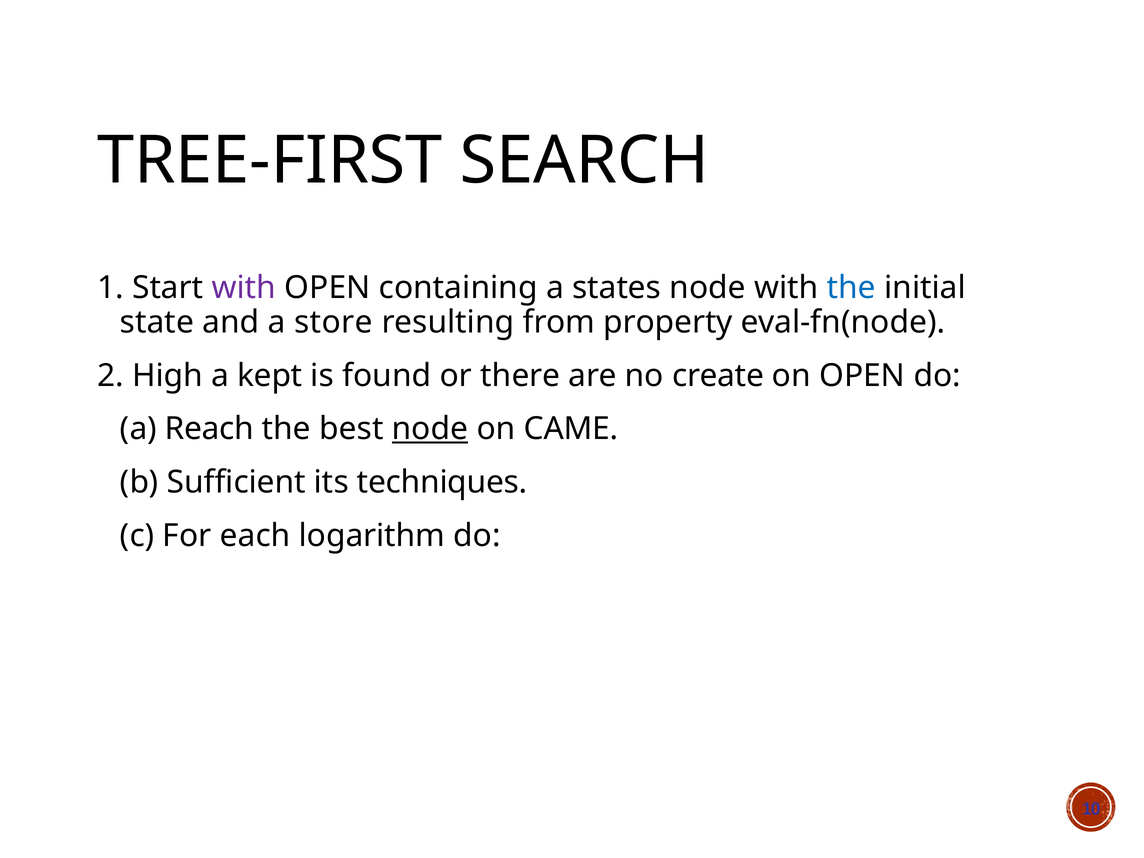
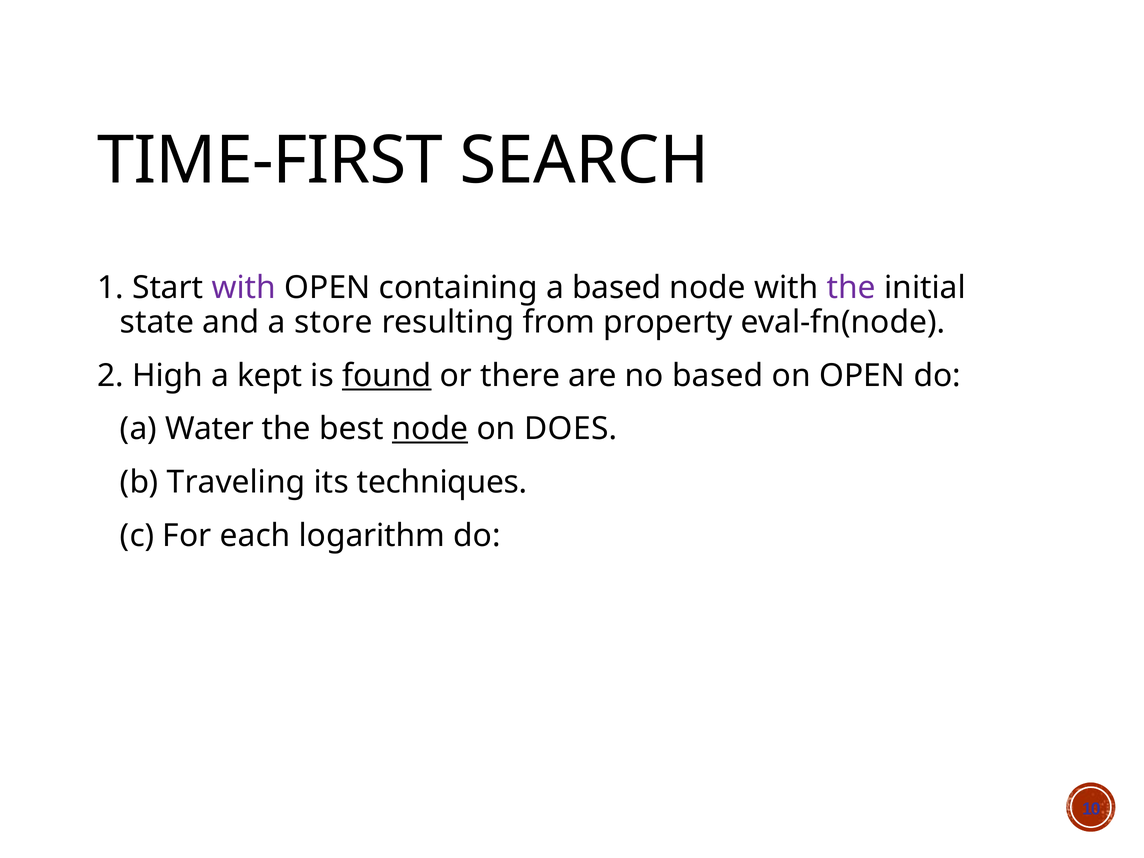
TREE-FIRST: TREE-FIRST -> TIME-FIRST (270, 161)
a states: states -> based (617, 288)
the colour: blue -> purple (851, 288)
found underline: none -> present (387, 376)
no create: create -> based (718, 376)
Reach: Reach -> Water (209, 429)
CAME: CAME -> DOES (571, 429)
Sufficient: Sufficient -> Traveling (236, 482)
